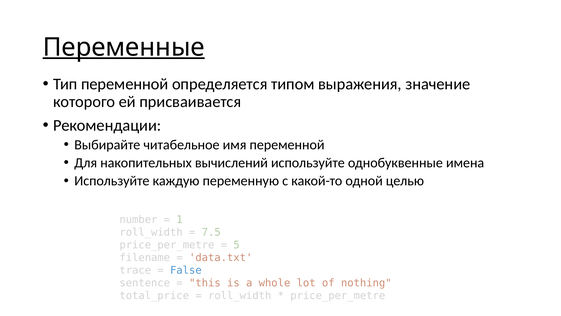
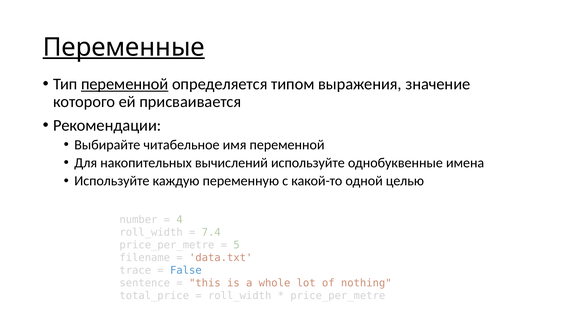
переменной underline: none -> present (125, 84)
1: 1 -> 4 (180, 219)
7.5: 7.5 -> 7.4 (211, 232)
